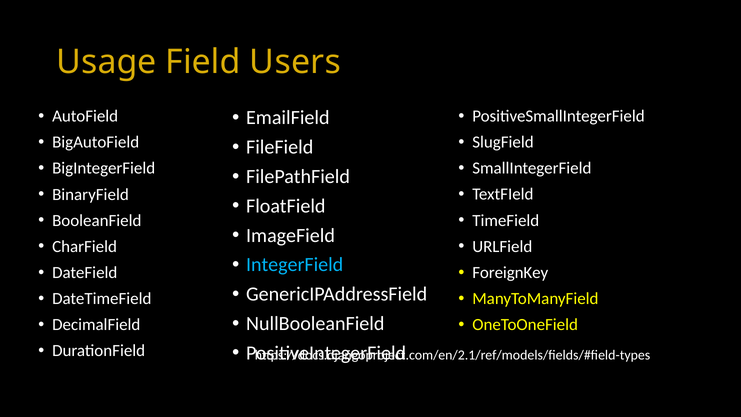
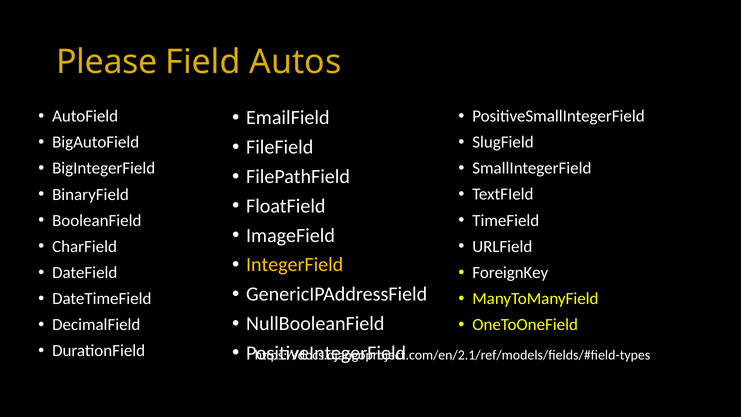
Usage: Usage -> Please (107, 62)
Users: Users -> Autos (295, 62)
IntegerField colour: light blue -> yellow (295, 265)
